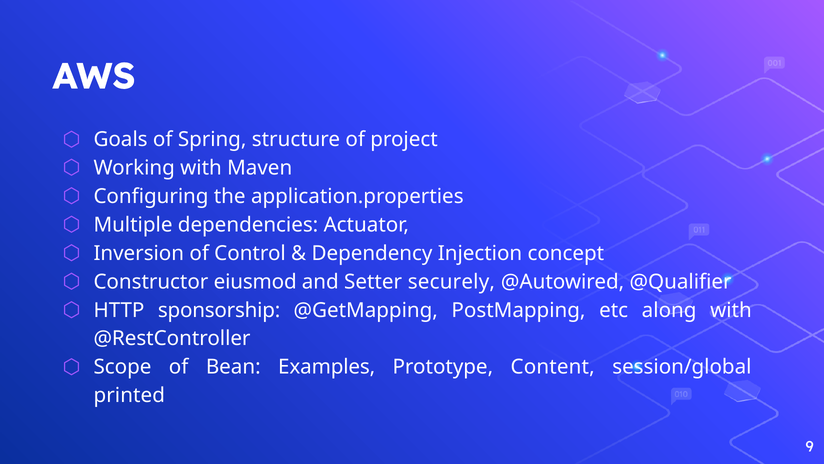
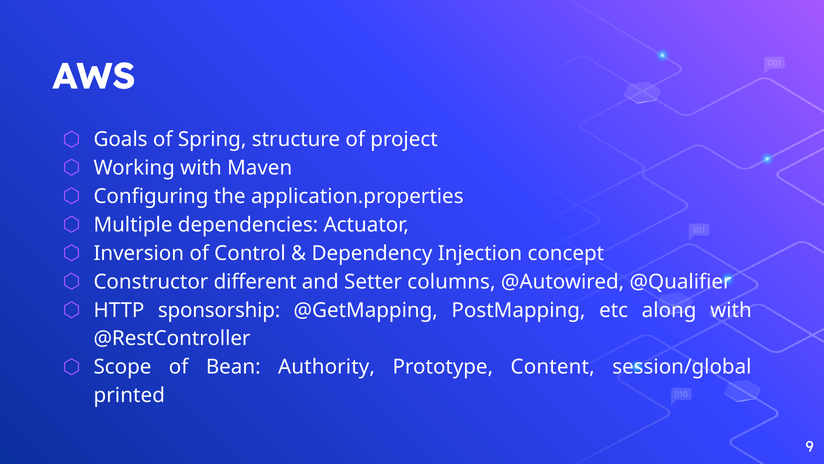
eiusmod: eiusmod -> different (255, 281)
securely: securely -> columns (451, 281)
Examples: Examples -> Authority (327, 367)
